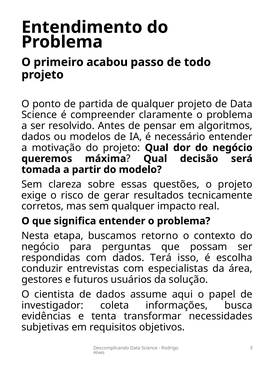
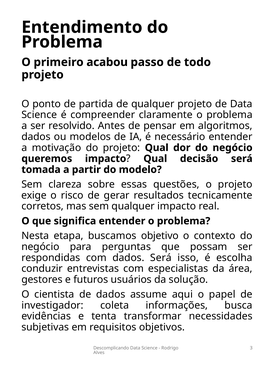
queremos máxima: máxima -> impacto (106, 159)
retorno: retorno -> objetivo (160, 236)
dados Terá: Terá -> Será (161, 258)
